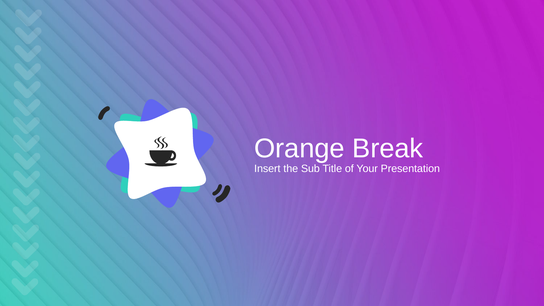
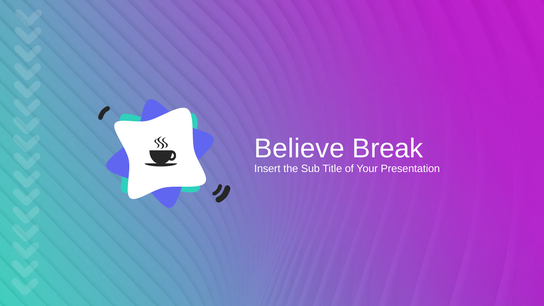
Orange: Orange -> Believe (299, 148)
